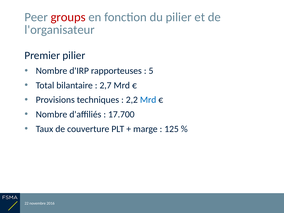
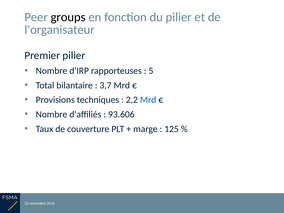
groups colour: red -> black (68, 17)
2,7: 2,7 -> 3,7 (106, 85)
17.700: 17.700 -> 93.606 (121, 114)
